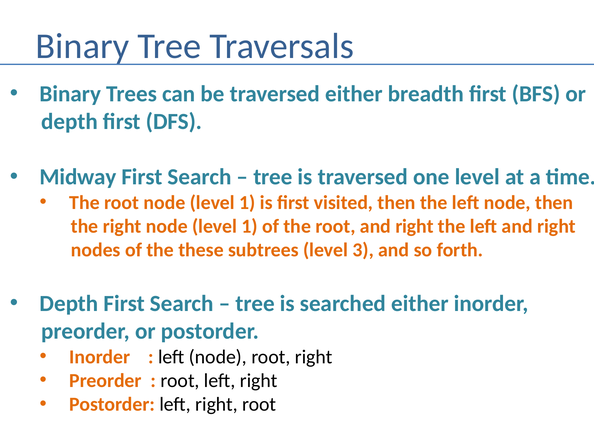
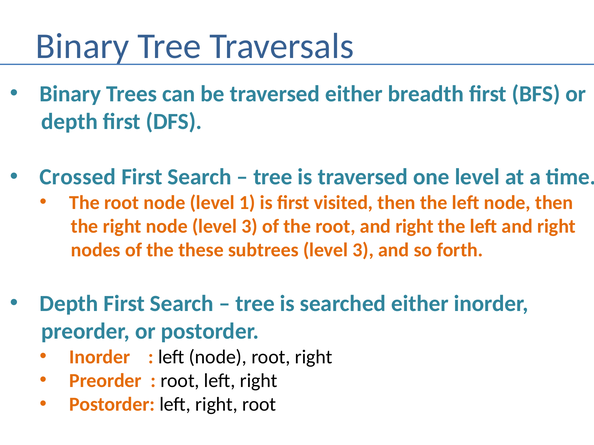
Midway: Midway -> Crossed (78, 177)
right node level 1: 1 -> 3 (250, 227)
